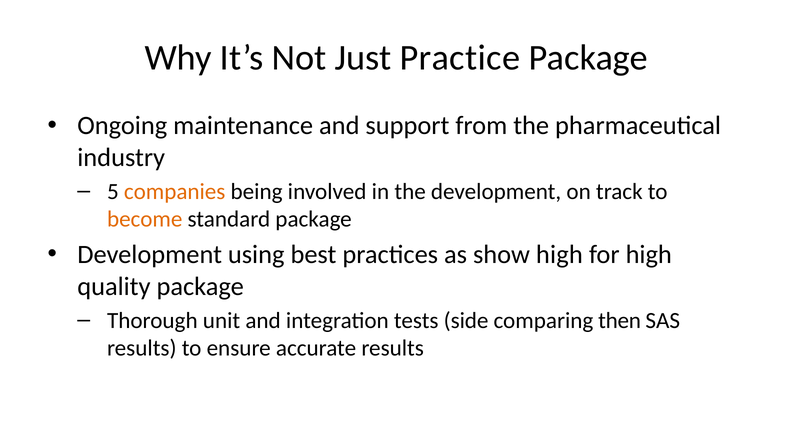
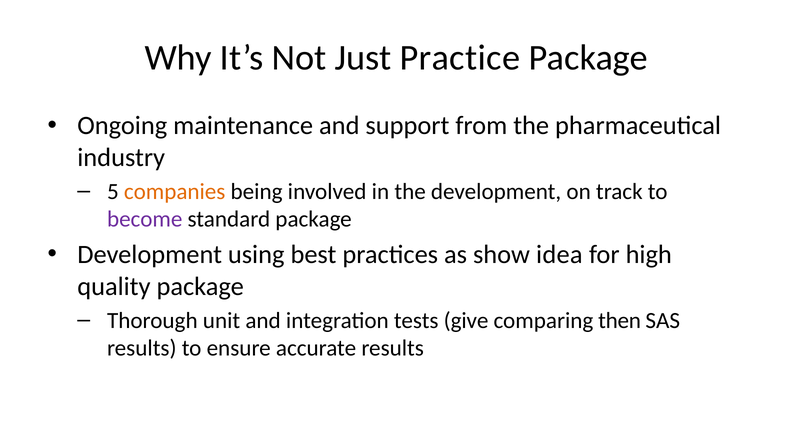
become colour: orange -> purple (145, 219)
show high: high -> idea (559, 255)
side: side -> give (466, 320)
